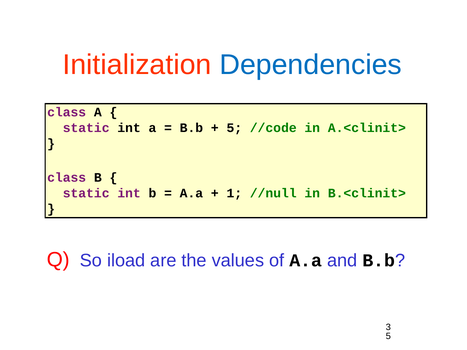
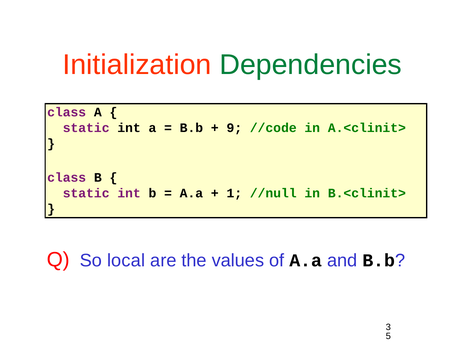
Dependencies colour: blue -> green (311, 65)
5: 5 -> 9 (234, 128)
iload: iload -> local (126, 261)
